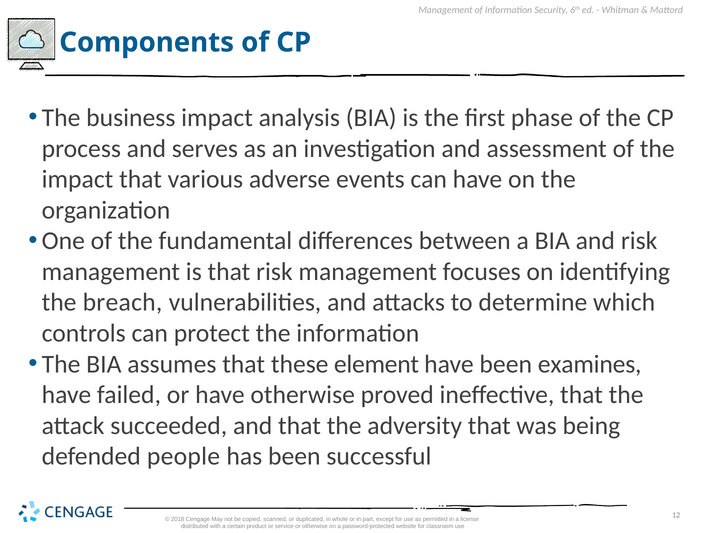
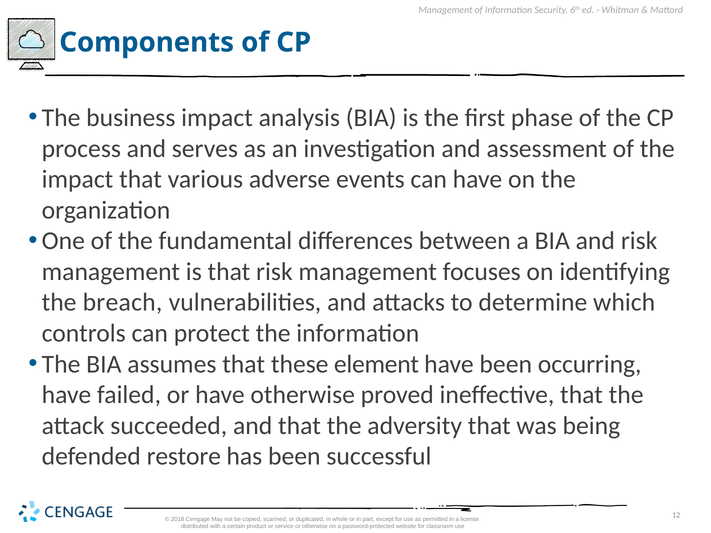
examines: examines -> occurring (590, 364)
people: people -> restore (184, 457)
